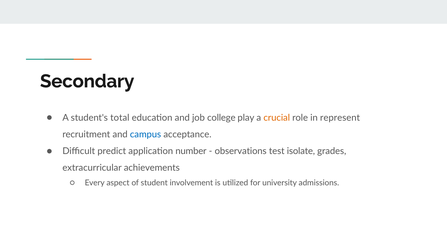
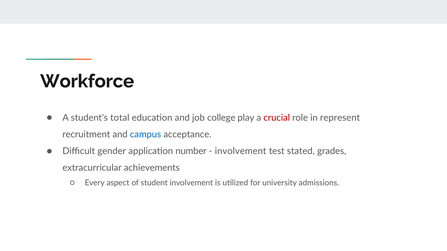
Secondary: Secondary -> Workforce (87, 81)
crucial colour: orange -> red (277, 118)
predict: predict -> gender (112, 151)
observations: observations -> involvement (241, 151)
isolate: isolate -> stated (301, 151)
